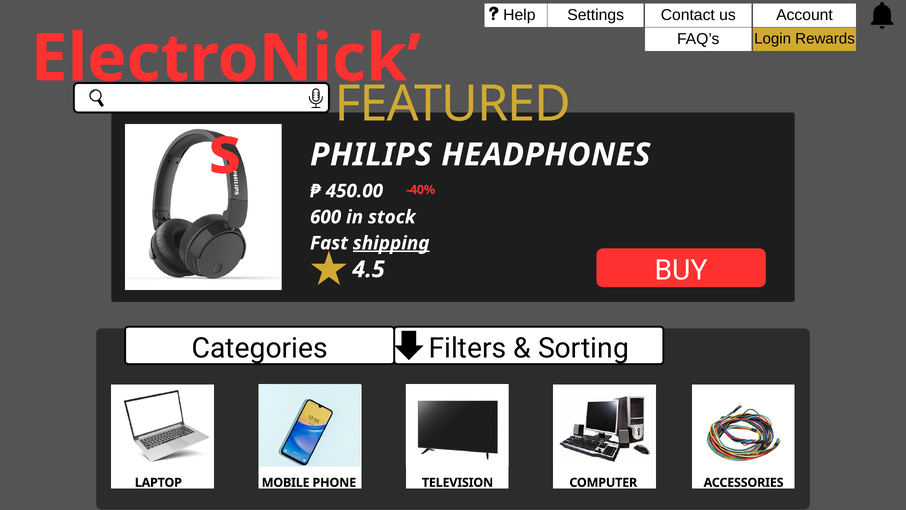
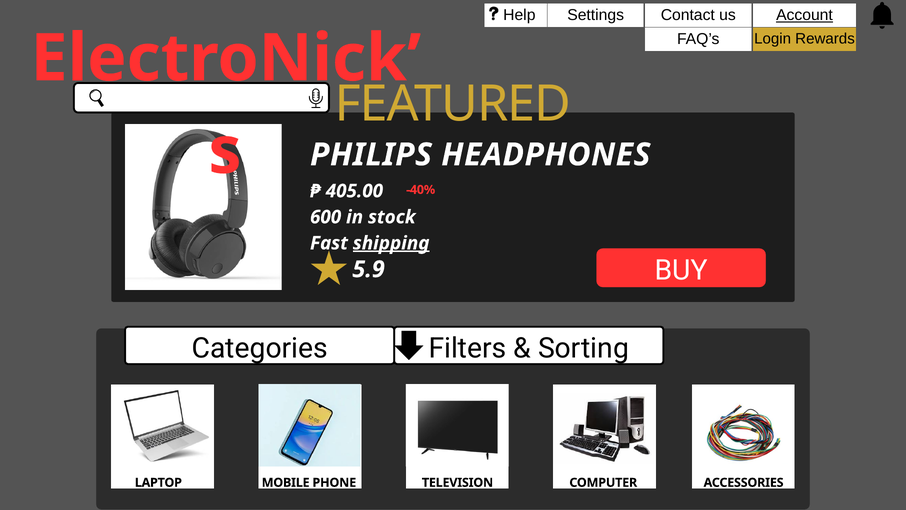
Account underline: none -> present (804, 15)
450.00: 450.00 -> 405.00 (354, 191)
4.5: 4.5 -> 5.9 (369, 269)
